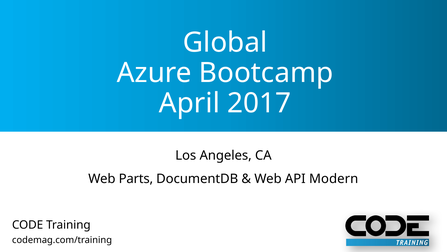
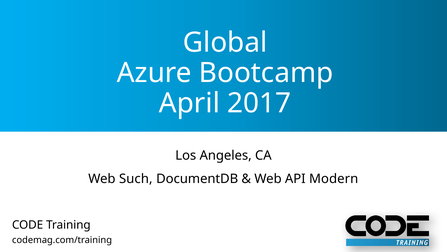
Parts: Parts -> Such (136, 178)
